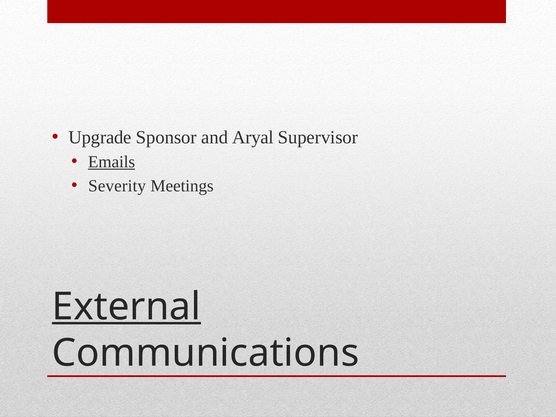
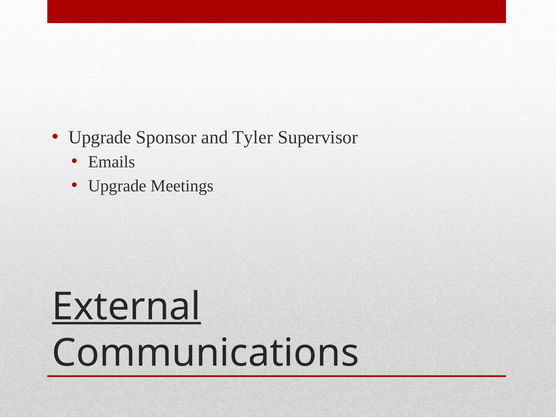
Aryal: Aryal -> Tyler (253, 137)
Emails underline: present -> none (112, 162)
Severity: Severity -> Upgrade (117, 186)
